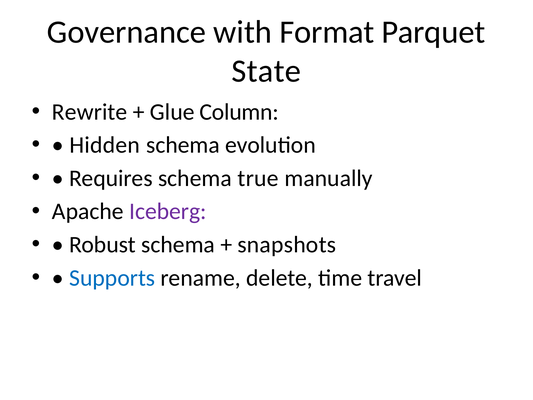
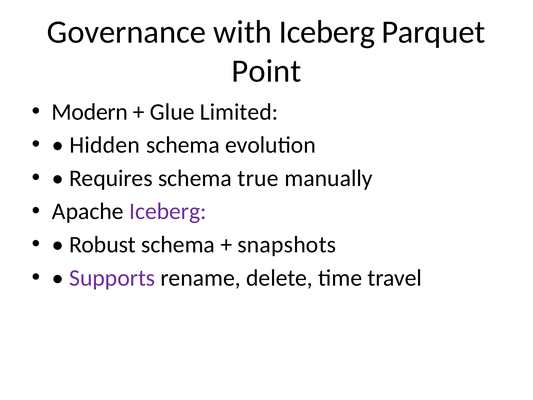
with Format: Format -> Iceberg (327, 32)
State: State -> Point (266, 71)
Rewrite: Rewrite -> Modern (90, 112)
Column: Column -> Limited (239, 112)
Supports colour: blue -> purple (112, 278)
